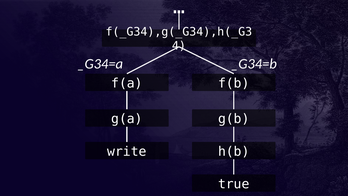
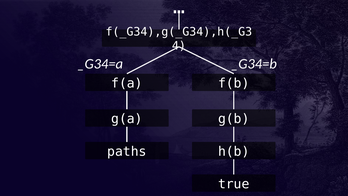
write: write -> paths (127, 151)
